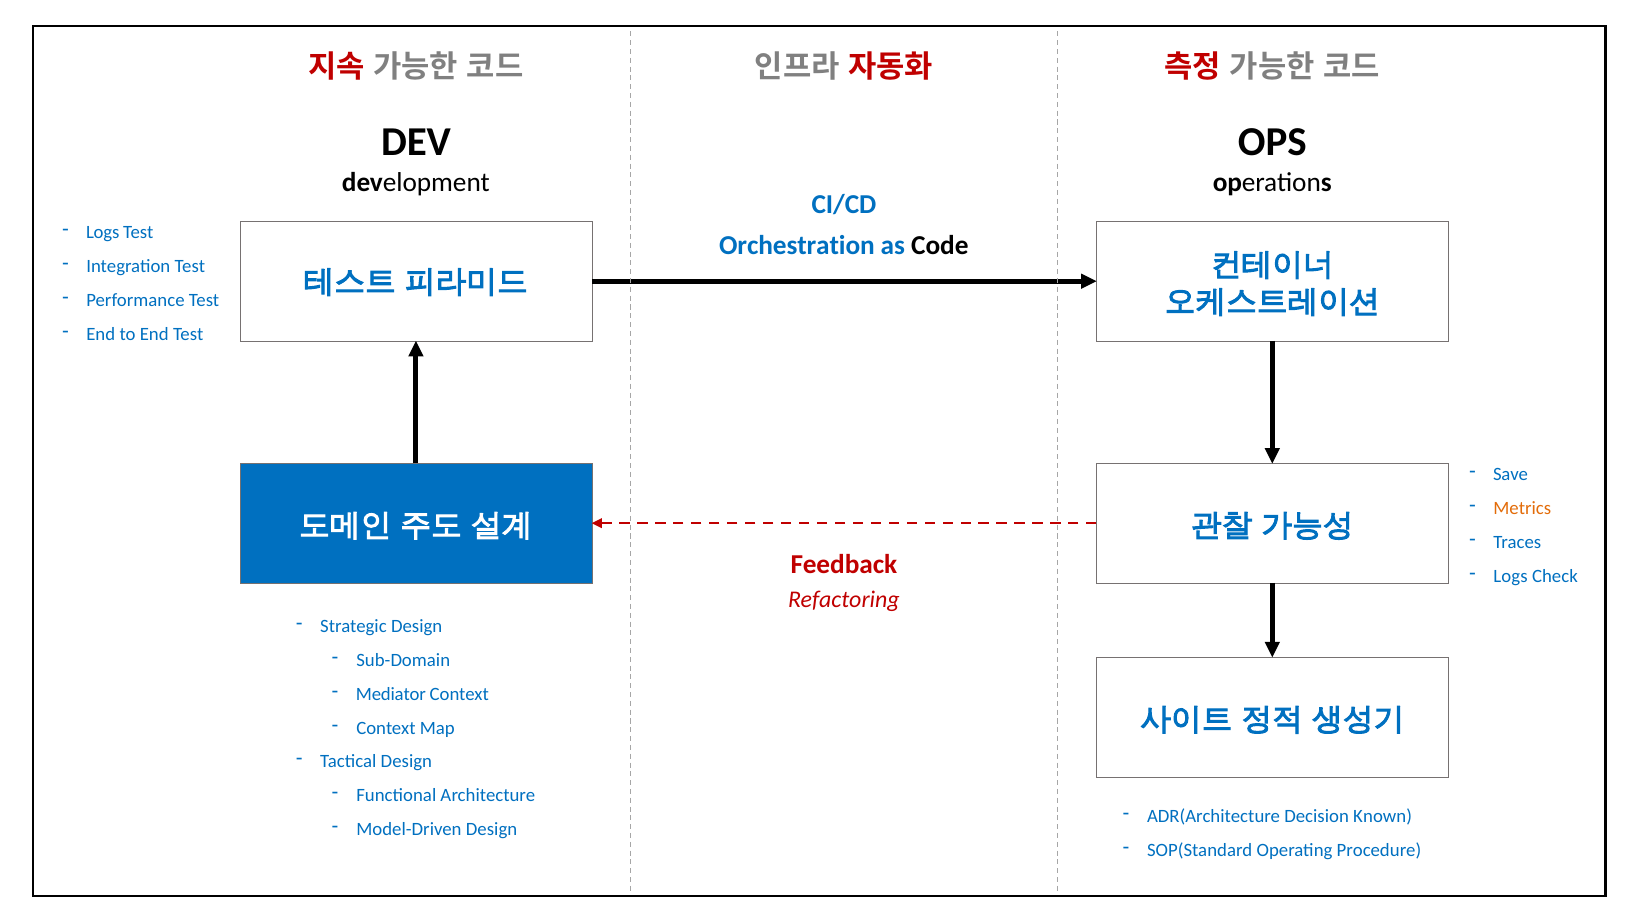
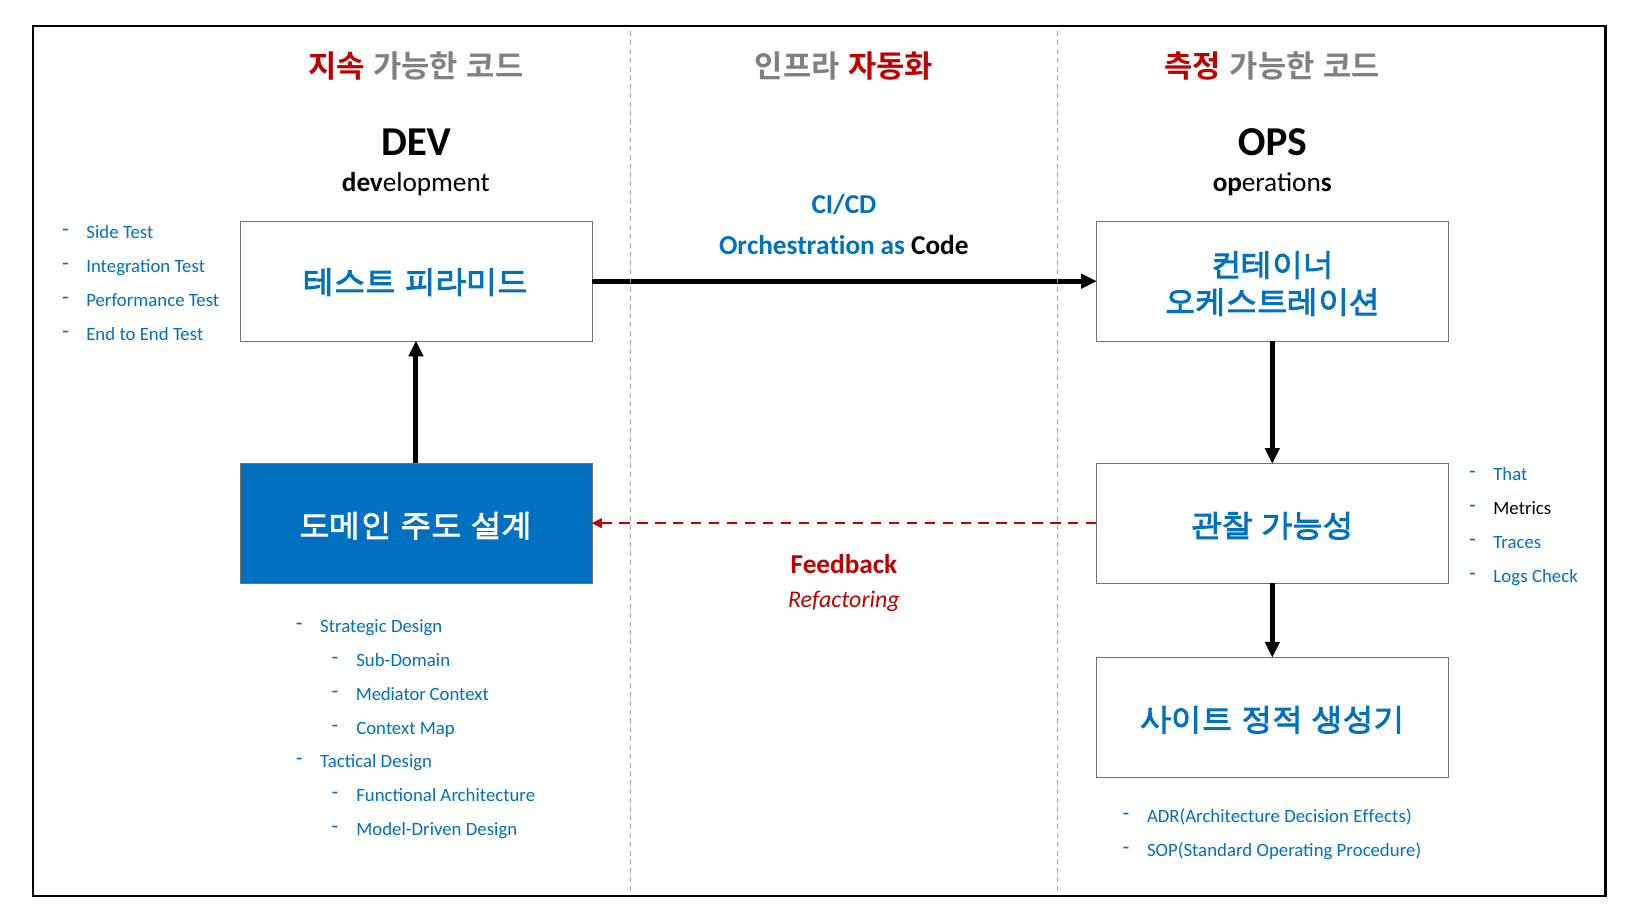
Logs: Logs -> Side (103, 233)
Save: Save -> That (1510, 475)
Metrics colour: orange -> black (1522, 509)
Known: Known -> Effects (1383, 816)
